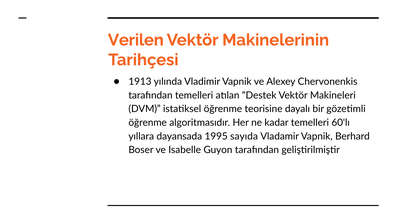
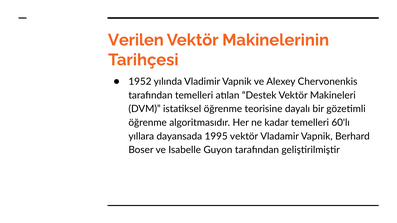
1913: 1913 -> 1952 (140, 82)
1995 sayıda: sayıda -> vektör (244, 136)
